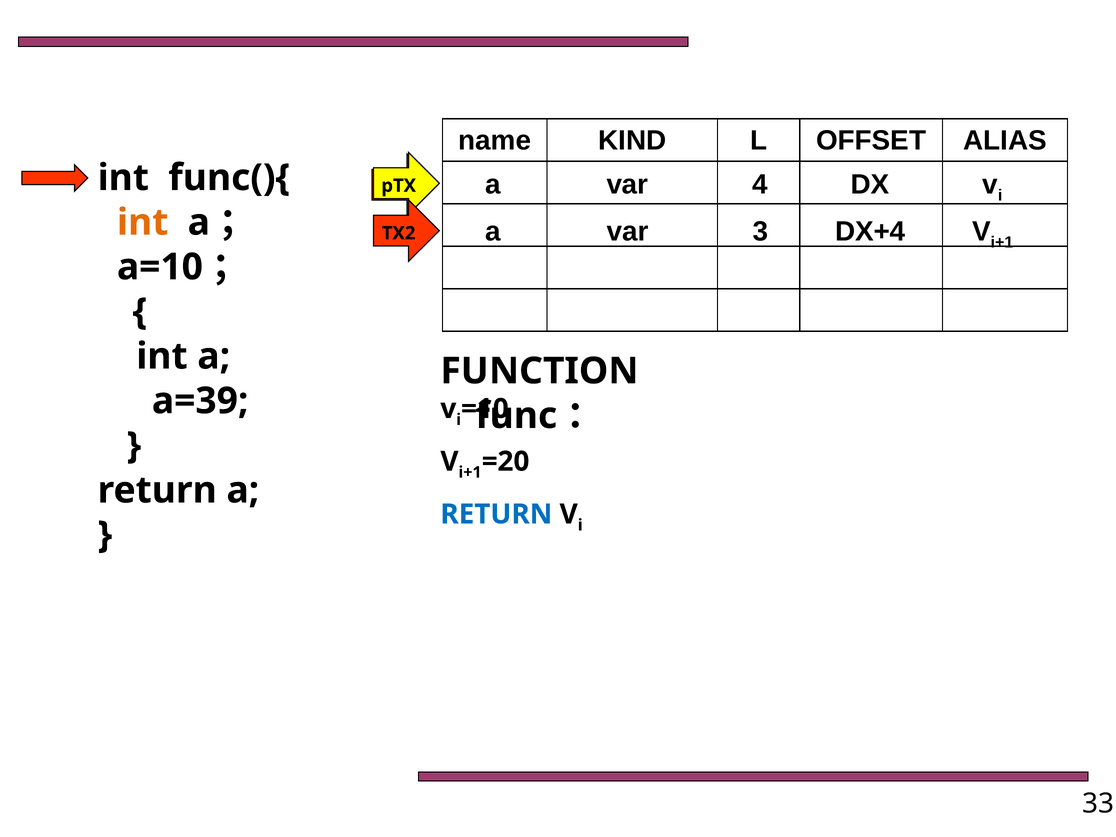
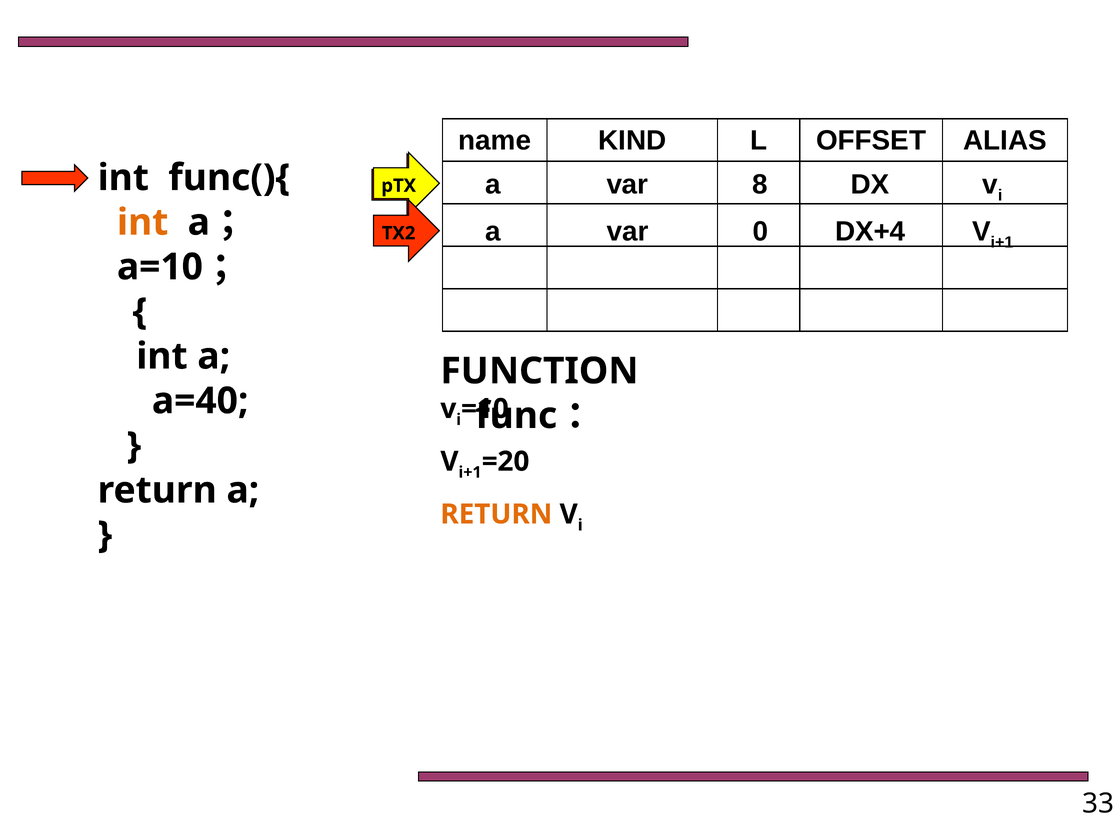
4: 4 -> 8 (760, 185)
3: 3 -> 0 (760, 232)
a=39: a=39 -> a=40 (200, 401)
RETURN colour: blue -> orange (496, 514)
